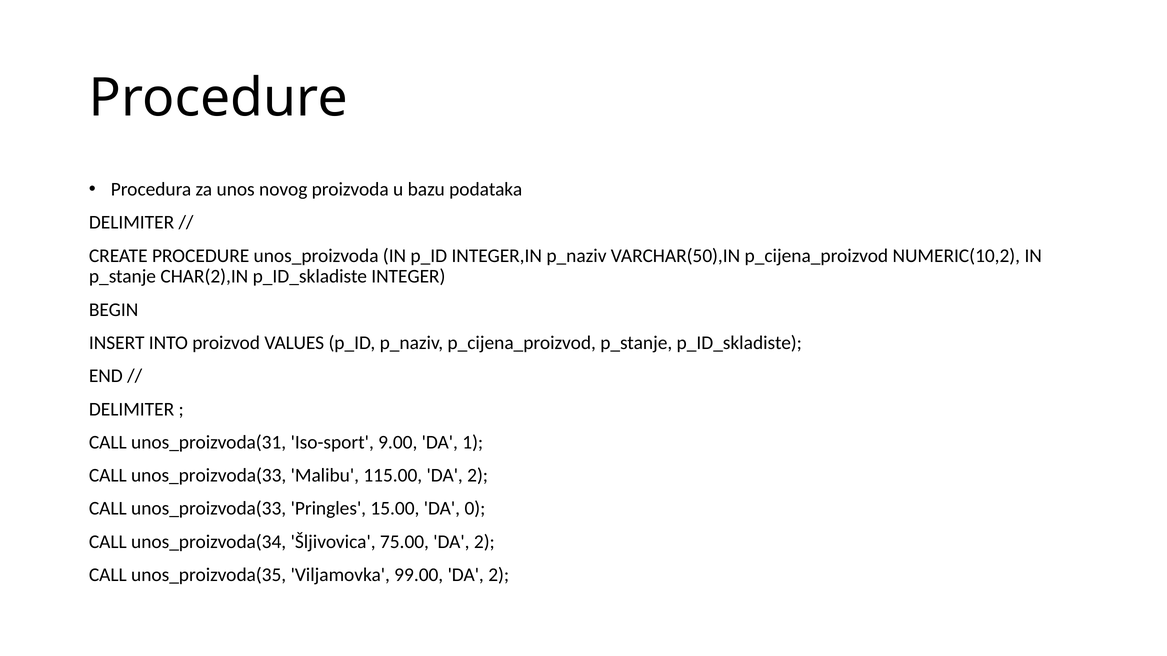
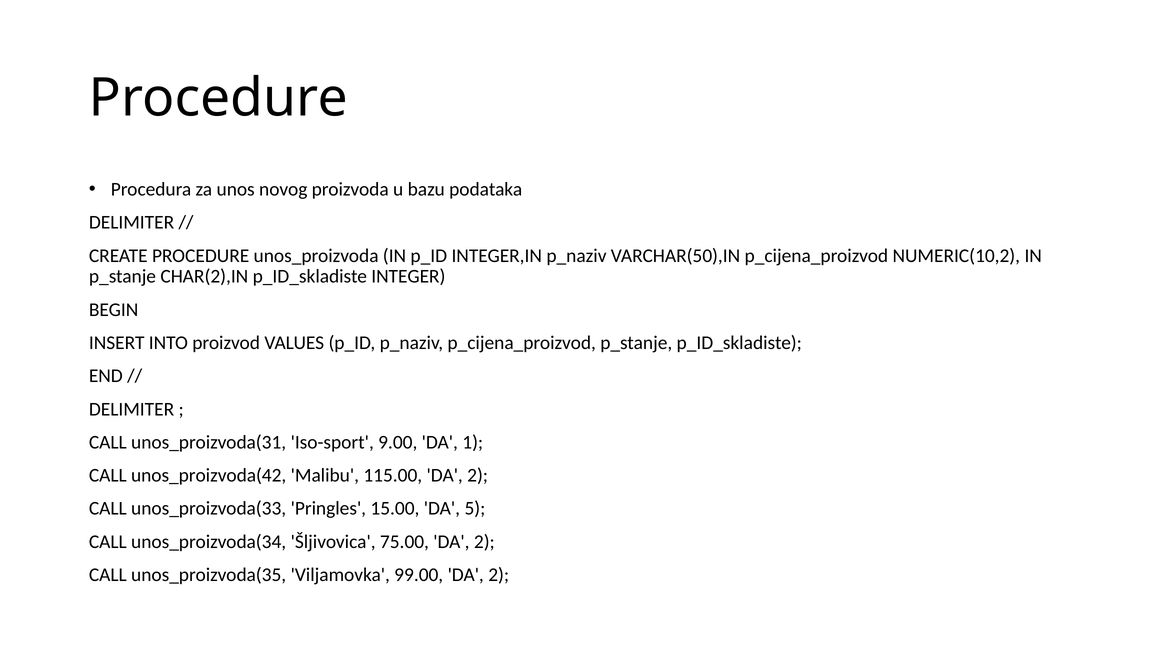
unos_proizvoda(33: unos_proizvoda(33 -> unos_proizvoda(42 (209, 476)
0: 0 -> 5 (475, 509)
